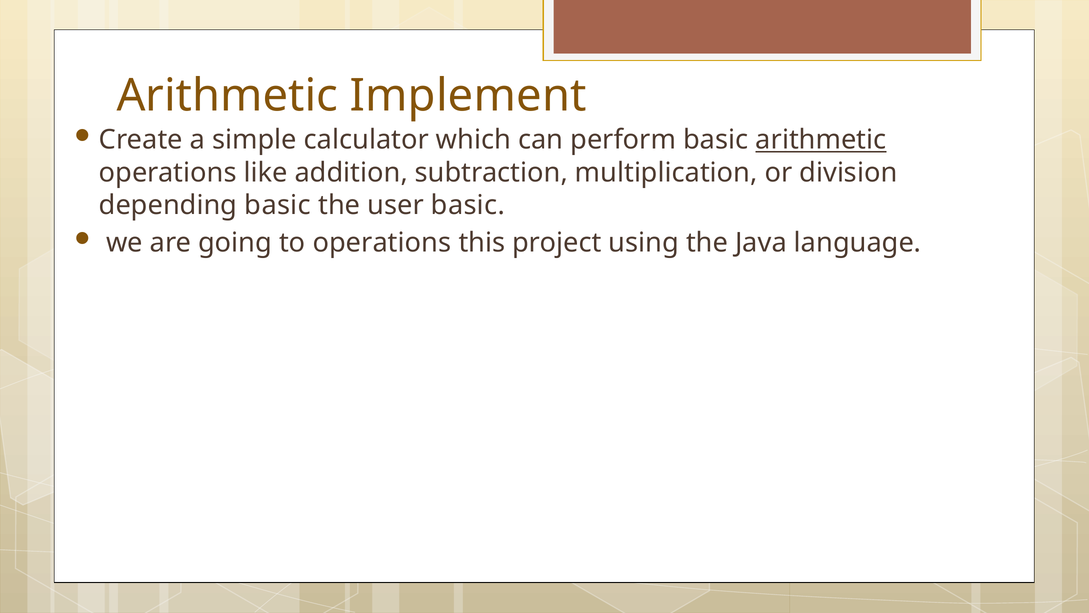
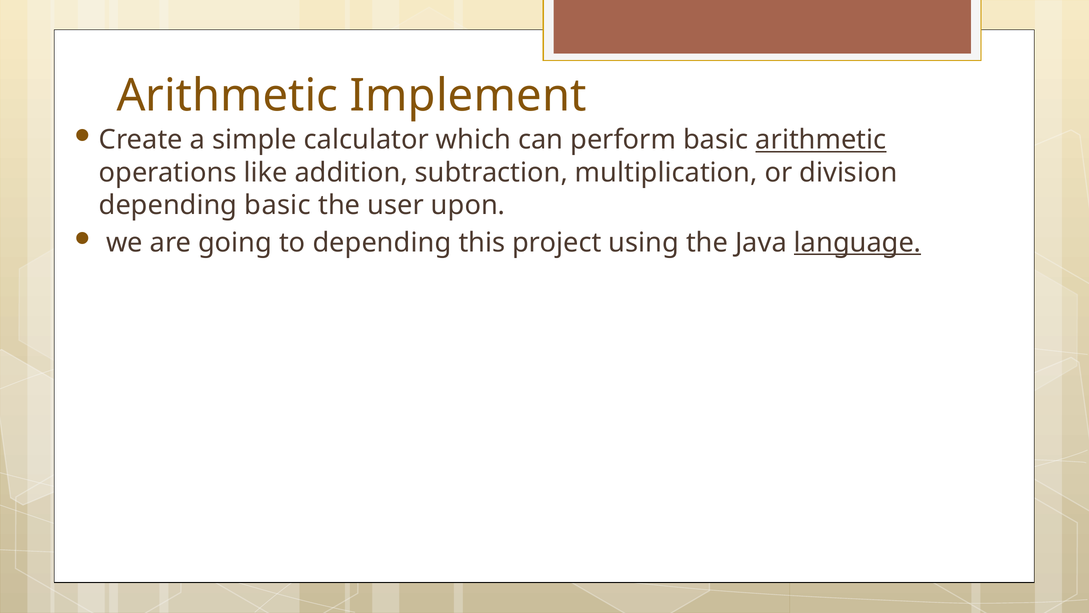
user basic: basic -> upon (468, 205)
to operations: operations -> depending (382, 242)
language underline: none -> present (858, 242)
